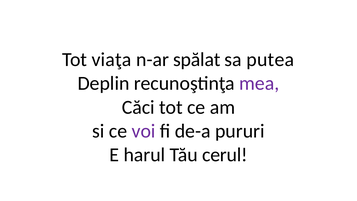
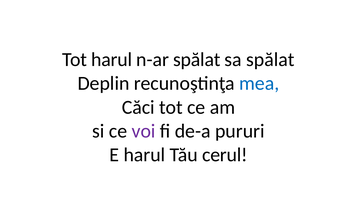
Tot viaţa: viaţa -> harul (112, 60)
sa putea: putea -> spălat (270, 60)
mea colour: purple -> blue (259, 83)
